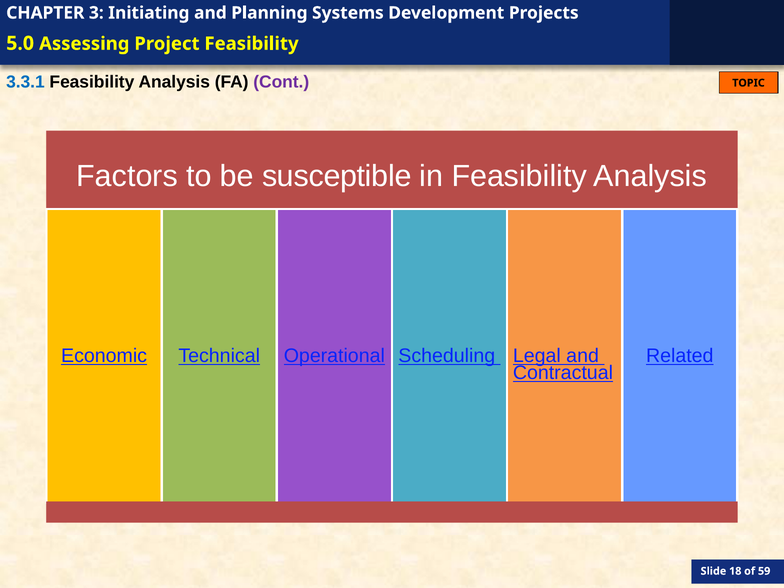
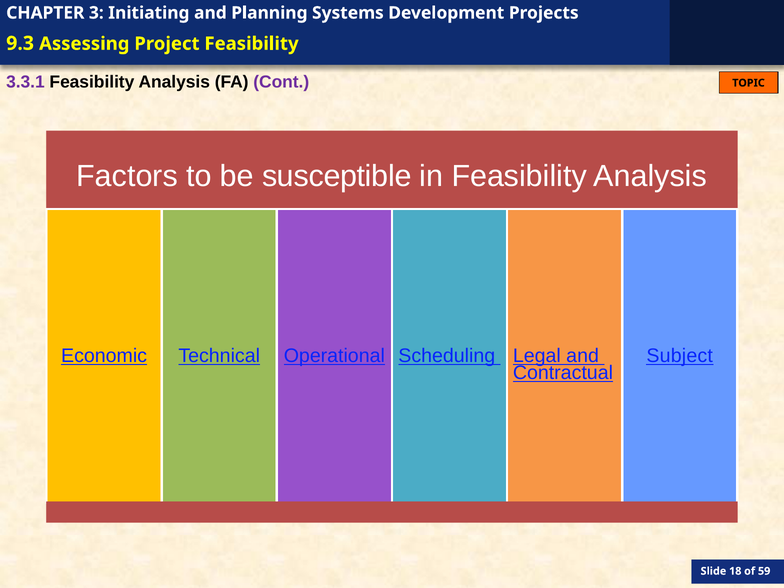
5.0: 5.0 -> 9.3 (20, 43)
3.3.1 colour: blue -> purple (25, 82)
Related: Related -> Subject (680, 356)
